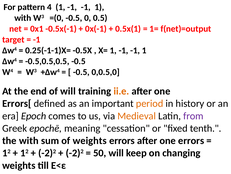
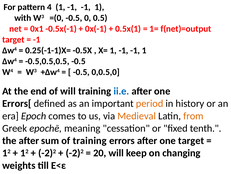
ii.e colour: orange -> blue (121, 91)
from colour: purple -> orange (193, 115)
the with: with -> after (29, 140)
of weights: weights -> training (90, 140)
one errors: errors -> target (191, 140)
50: 50 -> 20 (100, 152)
